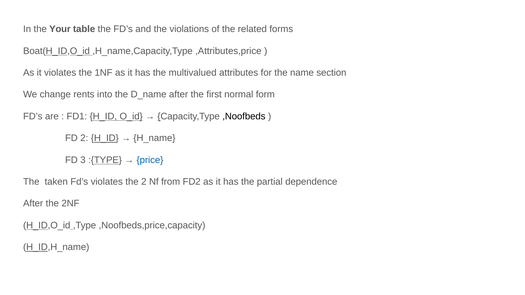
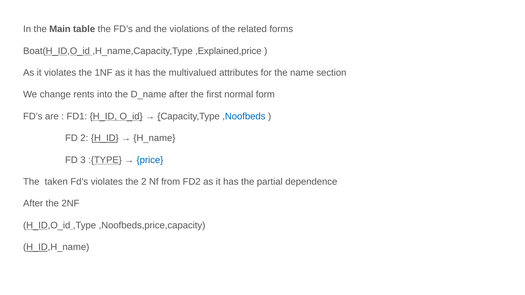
Your: Your -> Main (60, 29)
,Attributes,price: ,Attributes,price -> ,Explained,price (228, 51)
,Noofbeds colour: black -> blue (244, 116)
